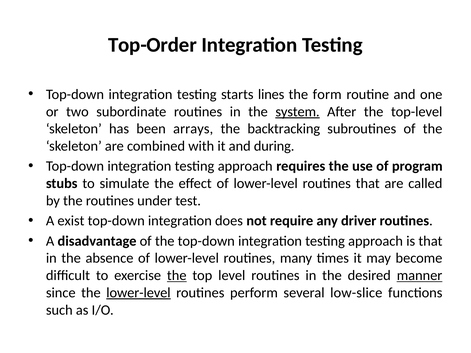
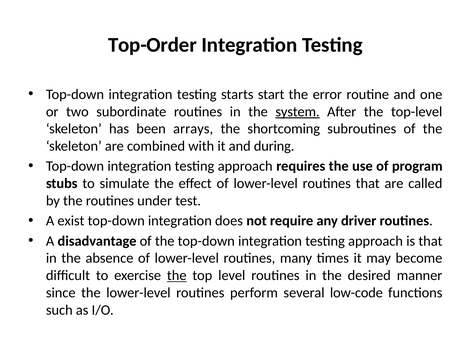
lines: lines -> start (271, 94)
form: form -> error (327, 94)
backtracking: backtracking -> shortcoming (284, 129)
manner underline: present -> none (420, 276)
lower-level underline: present -> none (138, 293)
low-slice: low-slice -> low-code (356, 293)
